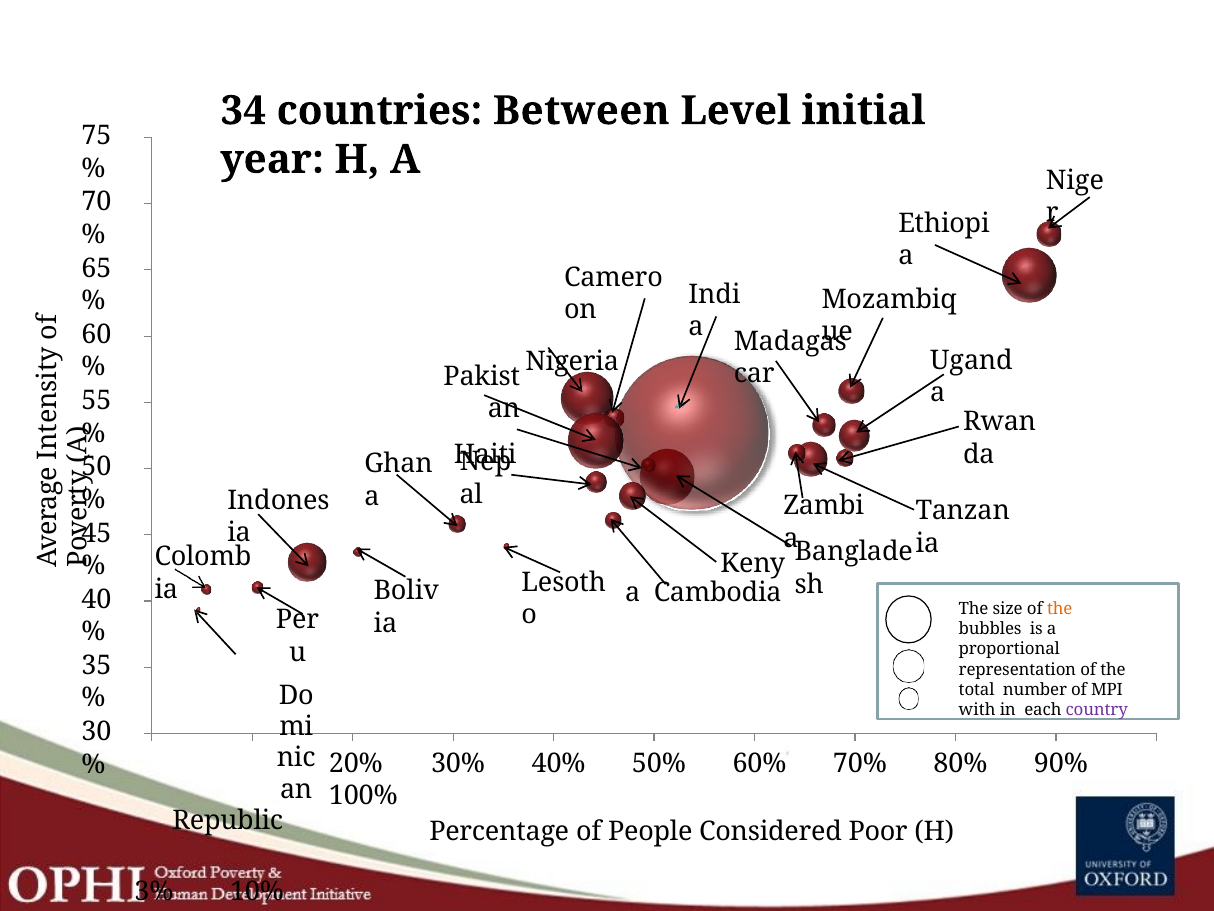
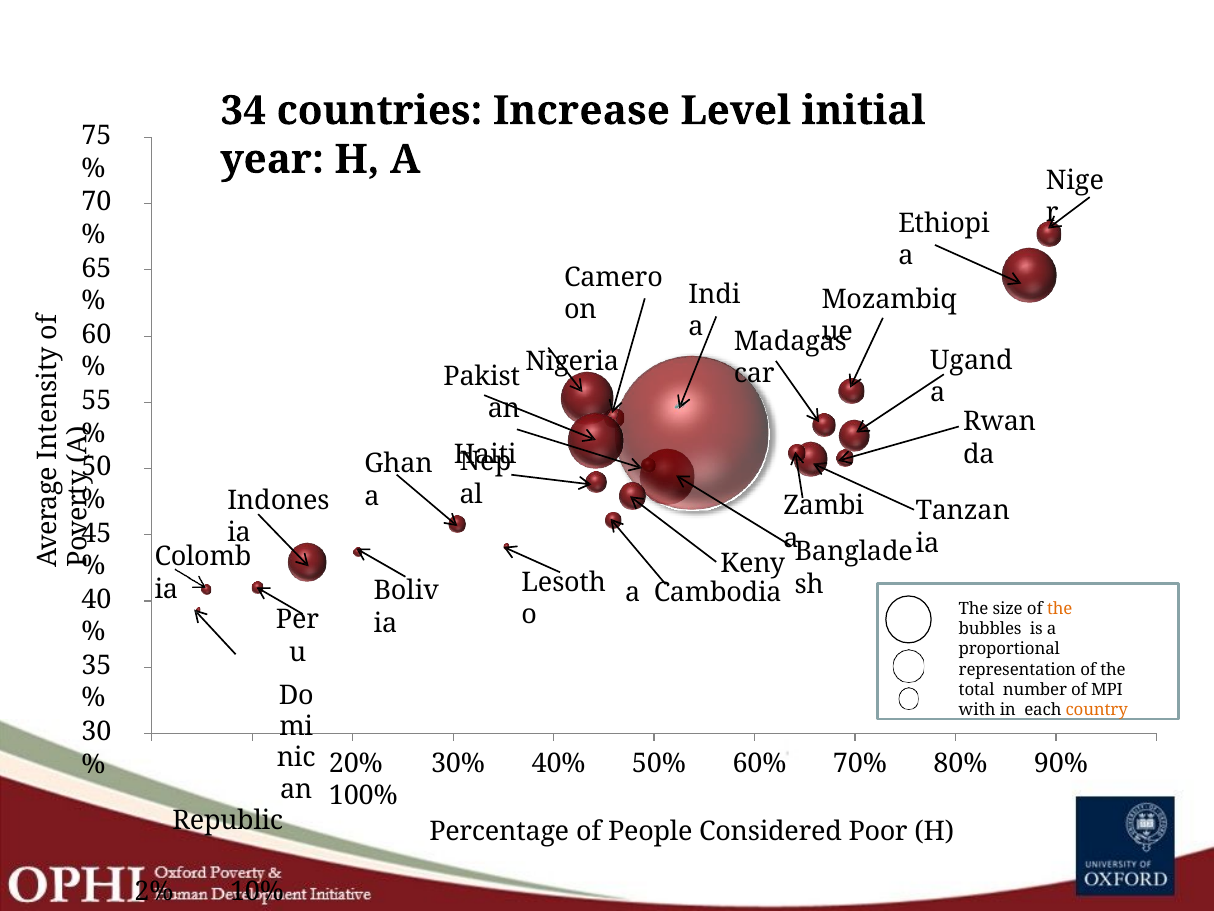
Between: Between -> Increase (581, 111)
country colour: purple -> orange (1097, 710)
3%: 3% -> 2% (154, 891)
